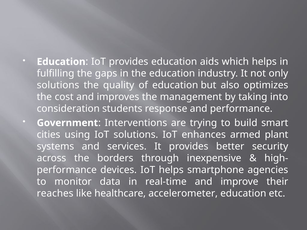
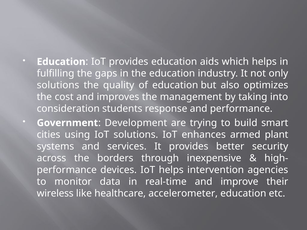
Interventions: Interventions -> Development (136, 123)
smartphone: smartphone -> intervention (216, 170)
reaches: reaches -> wireless (55, 194)
